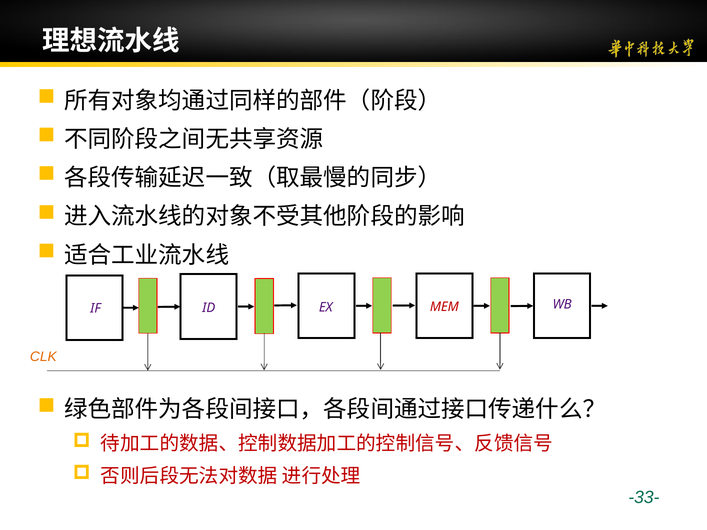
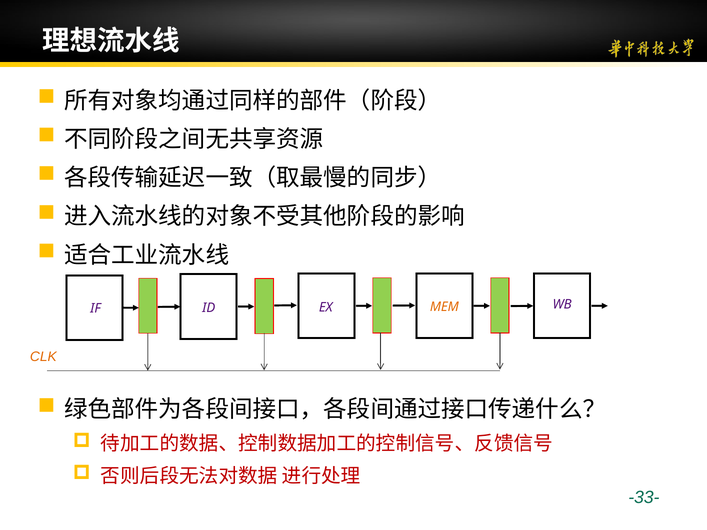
MEM colour: red -> orange (444, 307)
